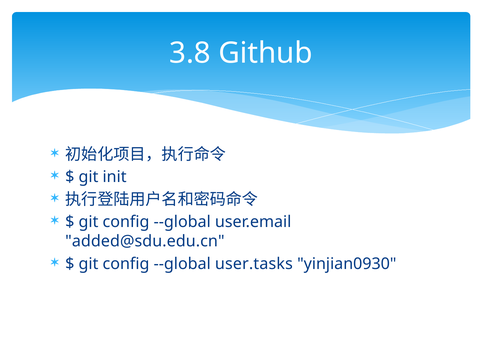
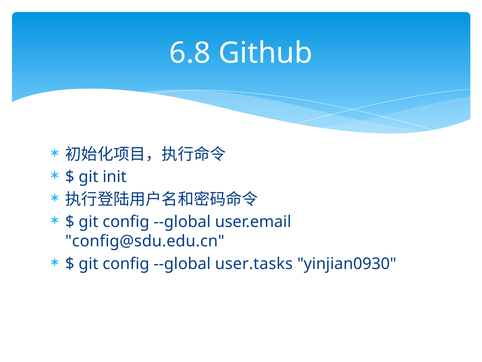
3.8: 3.8 -> 6.8 (190, 53)
added@sdu.edu.cn: added@sdu.edu.cn -> config@sdu.edu.cn (145, 241)
